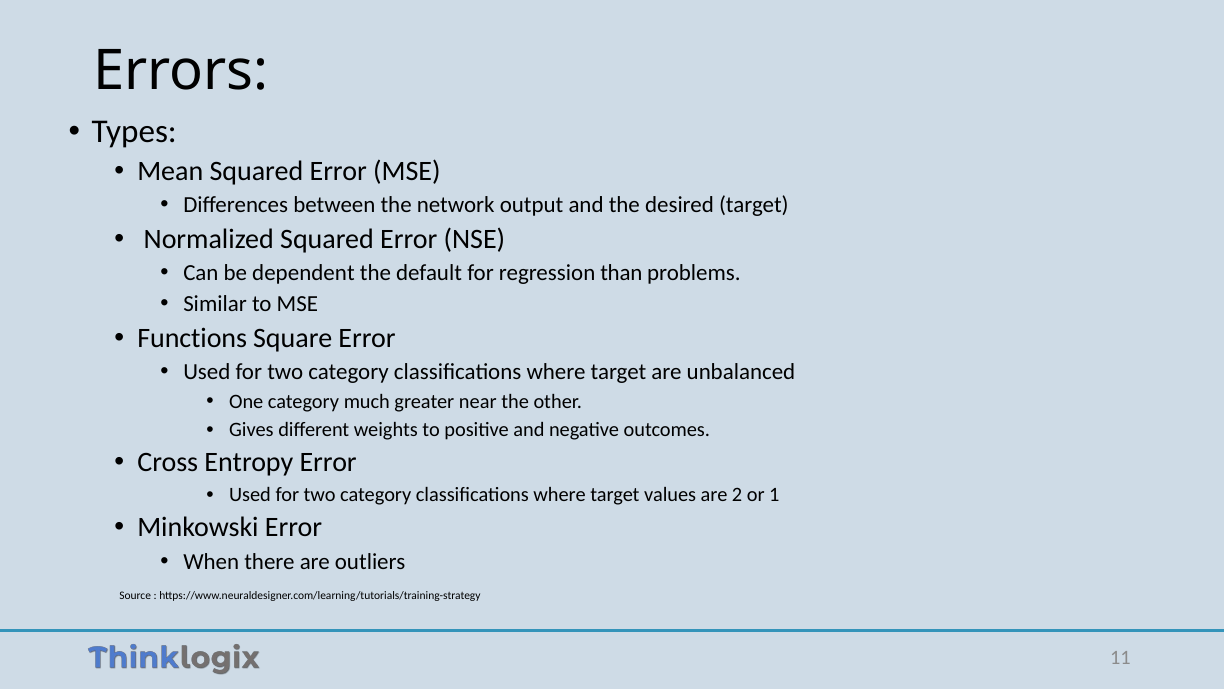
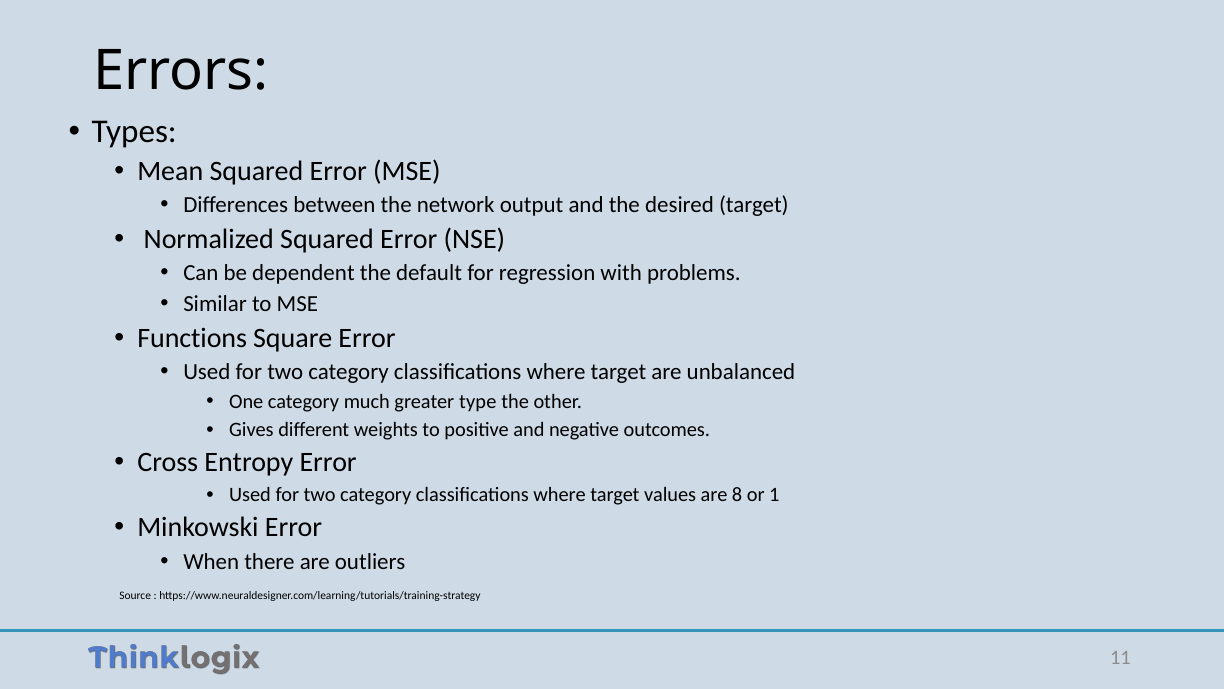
than: than -> with (621, 273)
near: near -> type (478, 401)
2: 2 -> 8 (737, 495)
